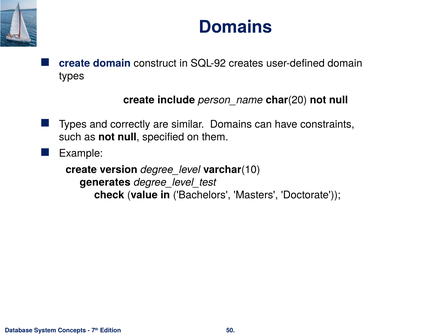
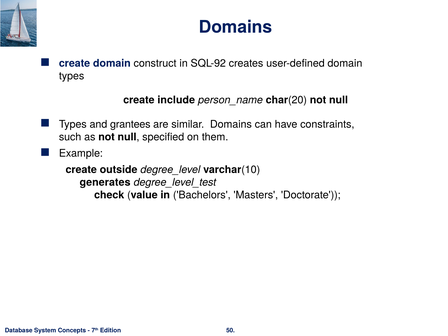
correctly: correctly -> grantees (130, 124)
version: version -> outside (119, 170)
